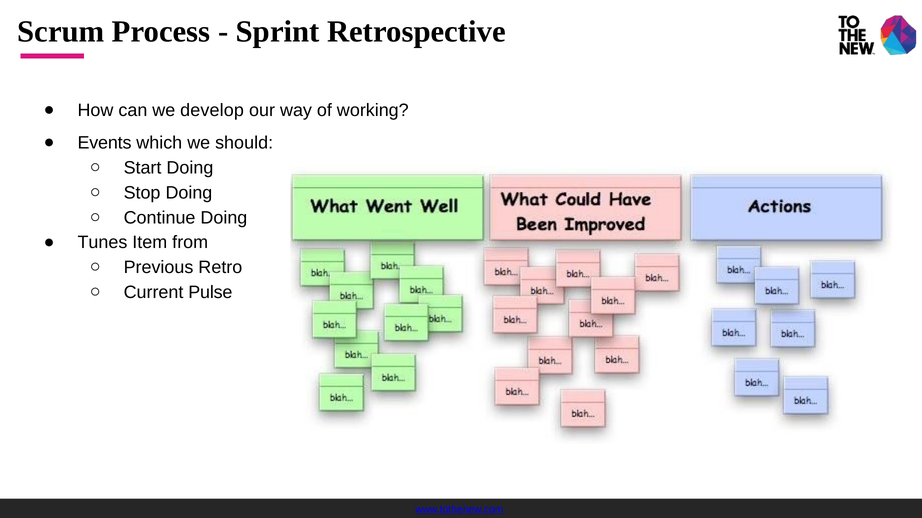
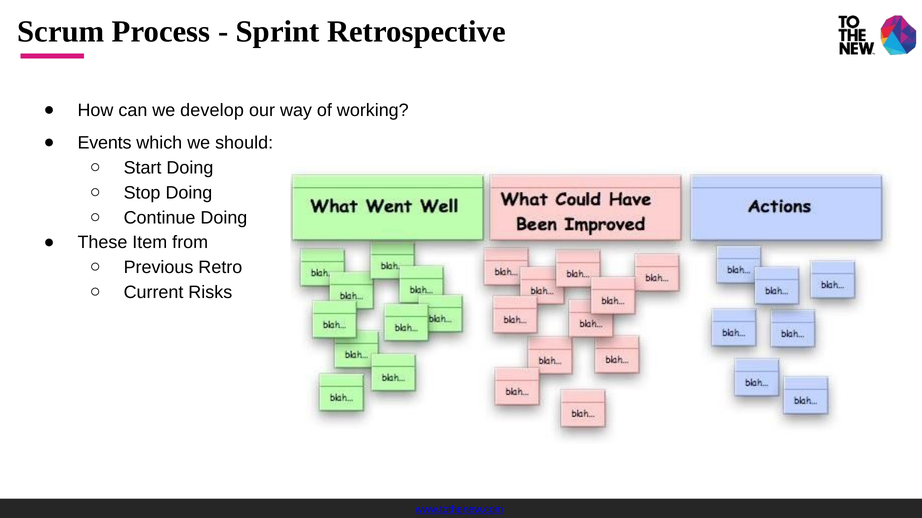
Tunes: Tunes -> These (102, 243)
Pulse: Pulse -> Risks (210, 293)
